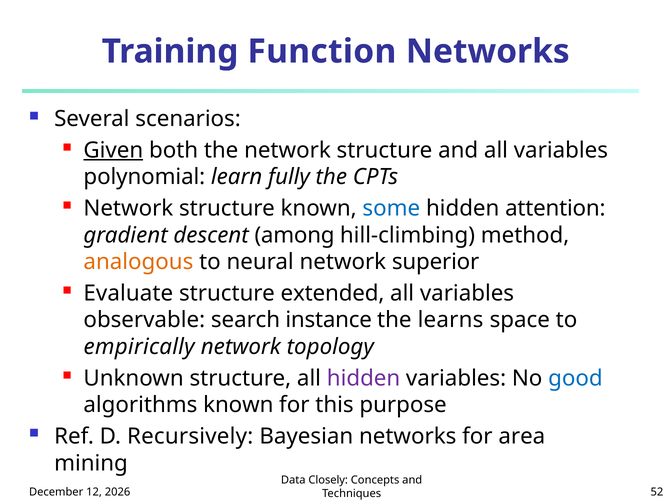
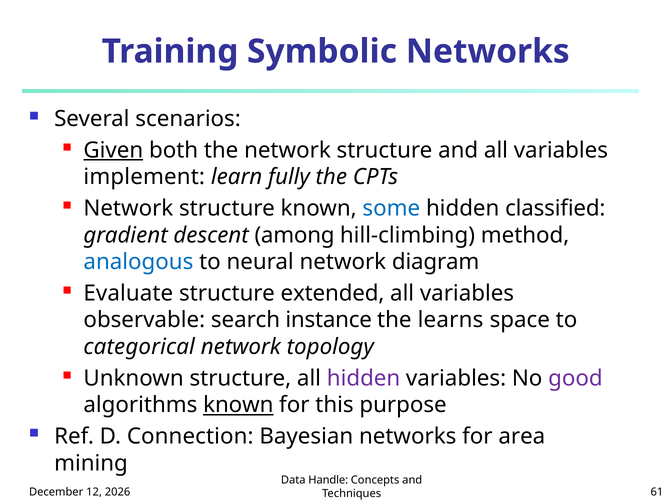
Function: Function -> Symbolic (322, 51)
polynomial: polynomial -> implement (144, 177)
attention: attention -> classified (555, 208)
analogous colour: orange -> blue (138, 262)
superior: superior -> diagram (436, 262)
empirically: empirically -> categorical (139, 347)
good colour: blue -> purple (575, 378)
known underline: none -> present (238, 405)
Recursively: Recursively -> Connection (190, 436)
Closely: Closely -> Handle (328, 480)
52: 52 -> 61 (657, 491)
